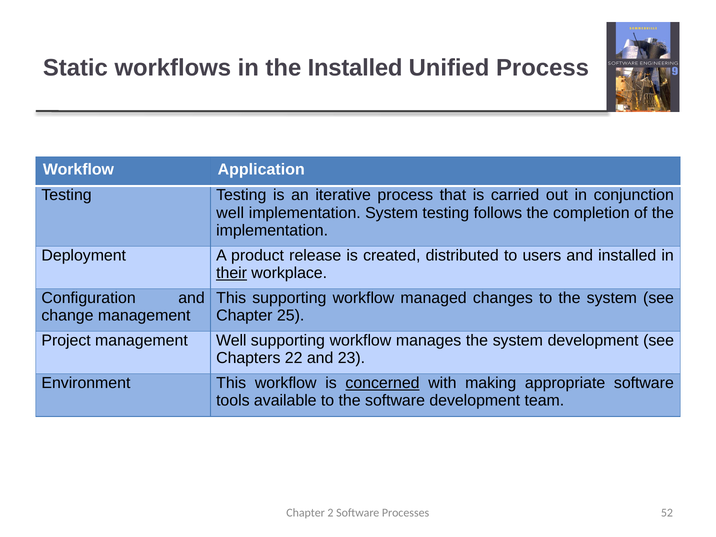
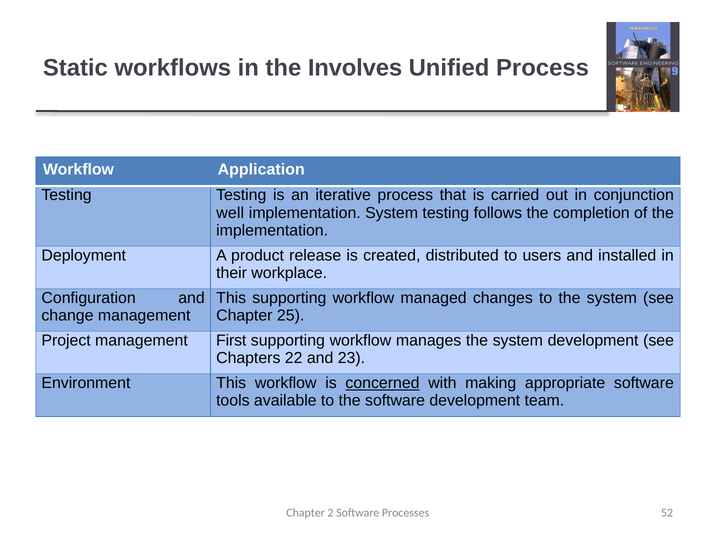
the Installed: Installed -> Involves (355, 68)
their underline: present -> none (232, 273)
management Well: Well -> First (231, 340)
